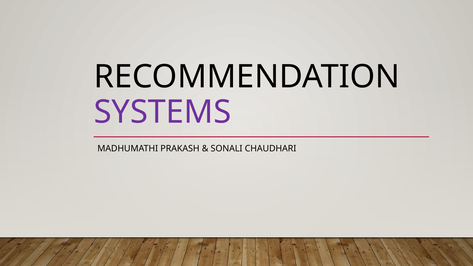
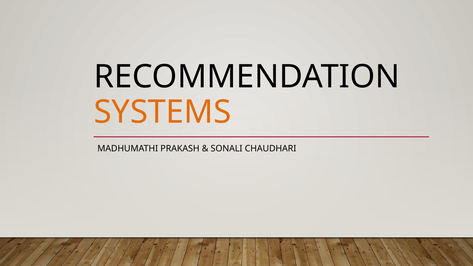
SYSTEMS colour: purple -> orange (163, 112)
